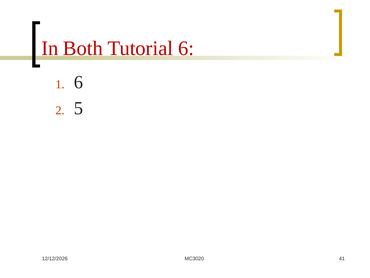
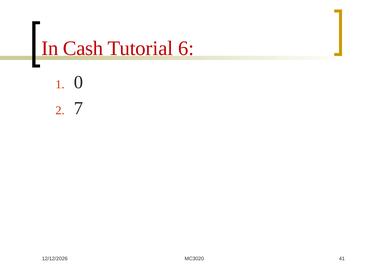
Both: Both -> Cash (83, 48)
6: 6 -> 0 (79, 82)
5: 5 -> 7 (79, 108)
